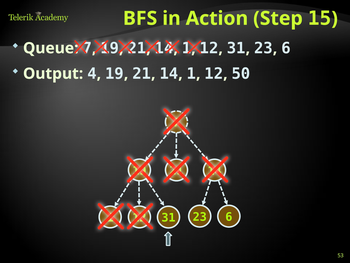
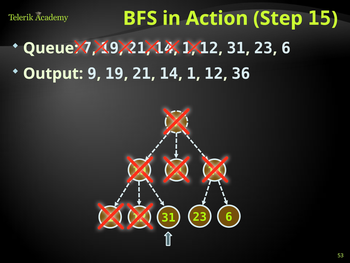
4: 4 -> 9 (92, 74)
50: 50 -> 36 (241, 74)
